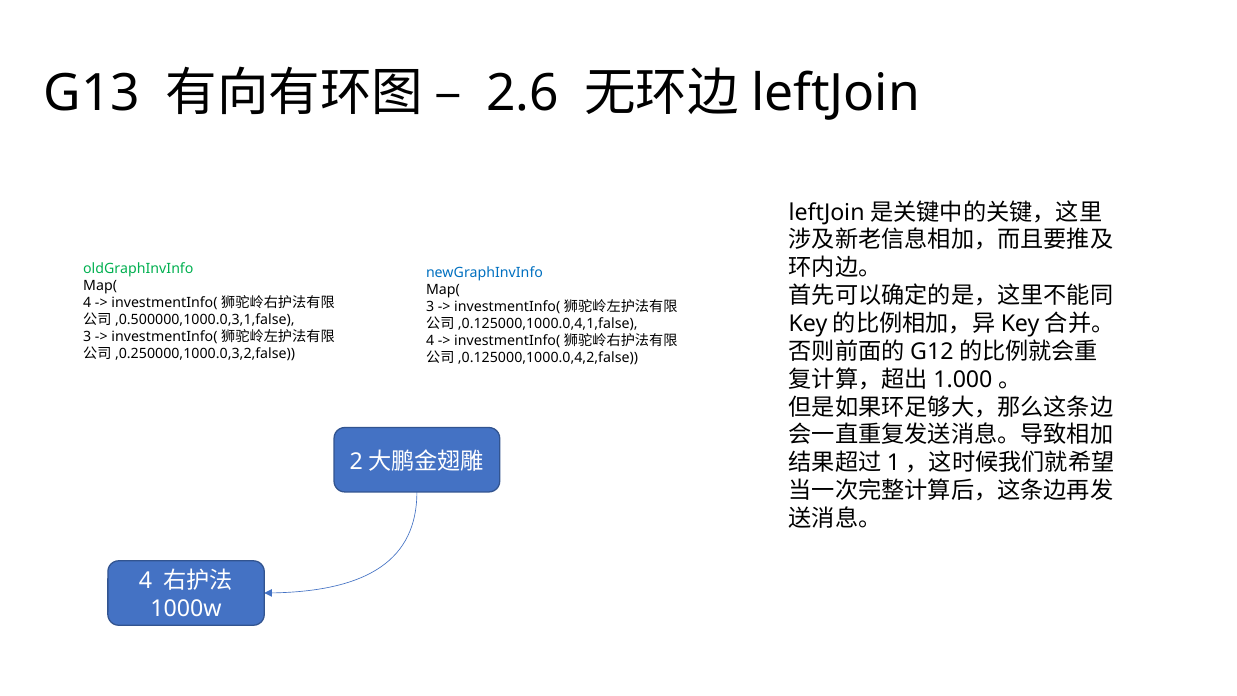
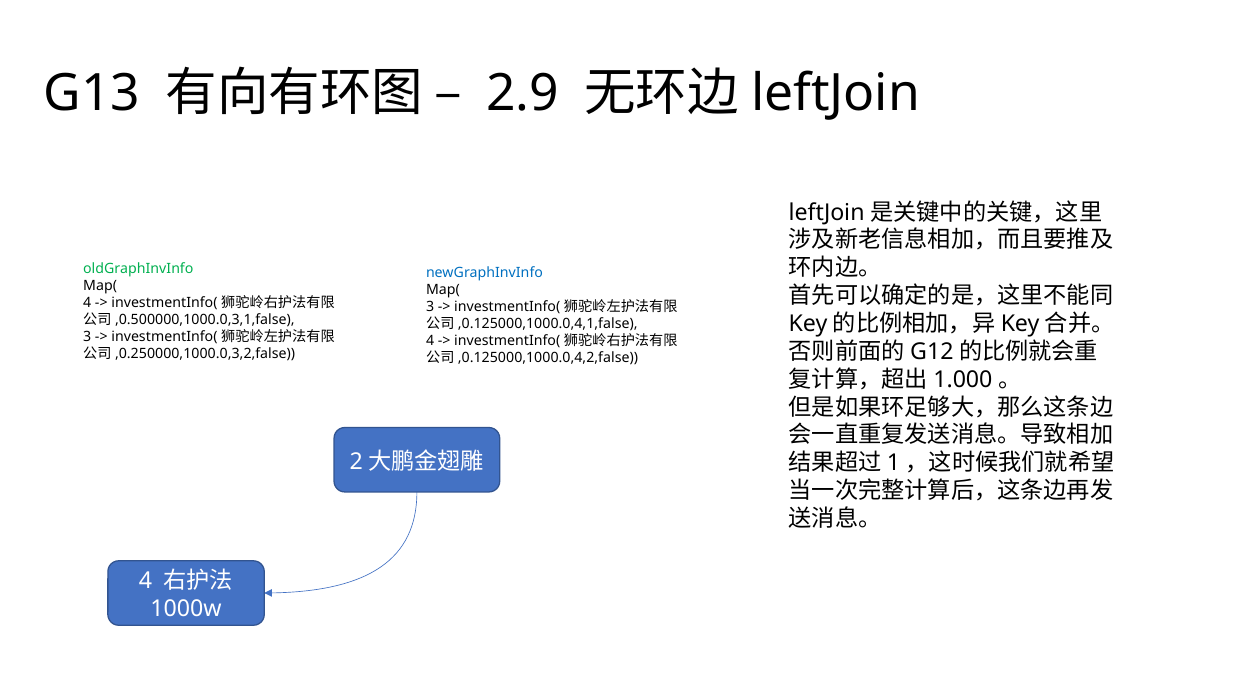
2.6: 2.6 -> 2.9 (522, 94)
